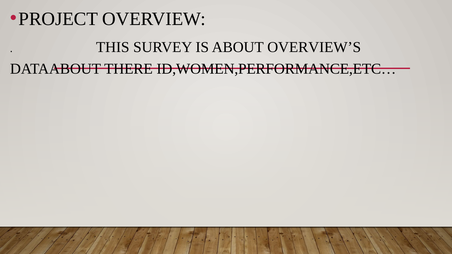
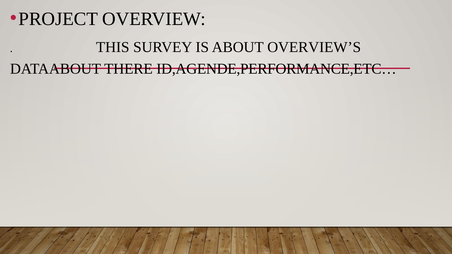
ID,WOMEN,PERFORMANCE,ETC…: ID,WOMEN,PERFORMANCE,ETC… -> ID,AGENDE,PERFORMANCE,ETC… (276, 69)
